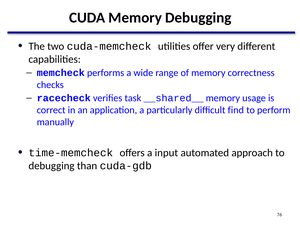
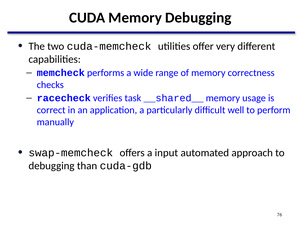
find: find -> well (236, 110)
time-memcheck: time-memcheck -> swap-memcheck (71, 153)
